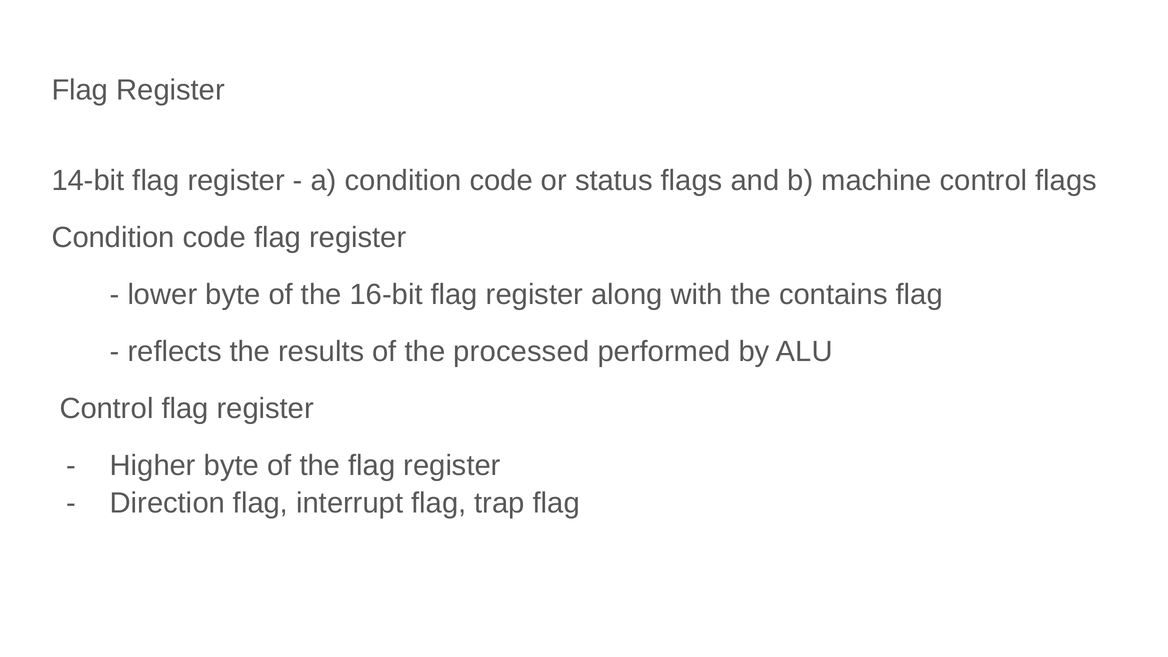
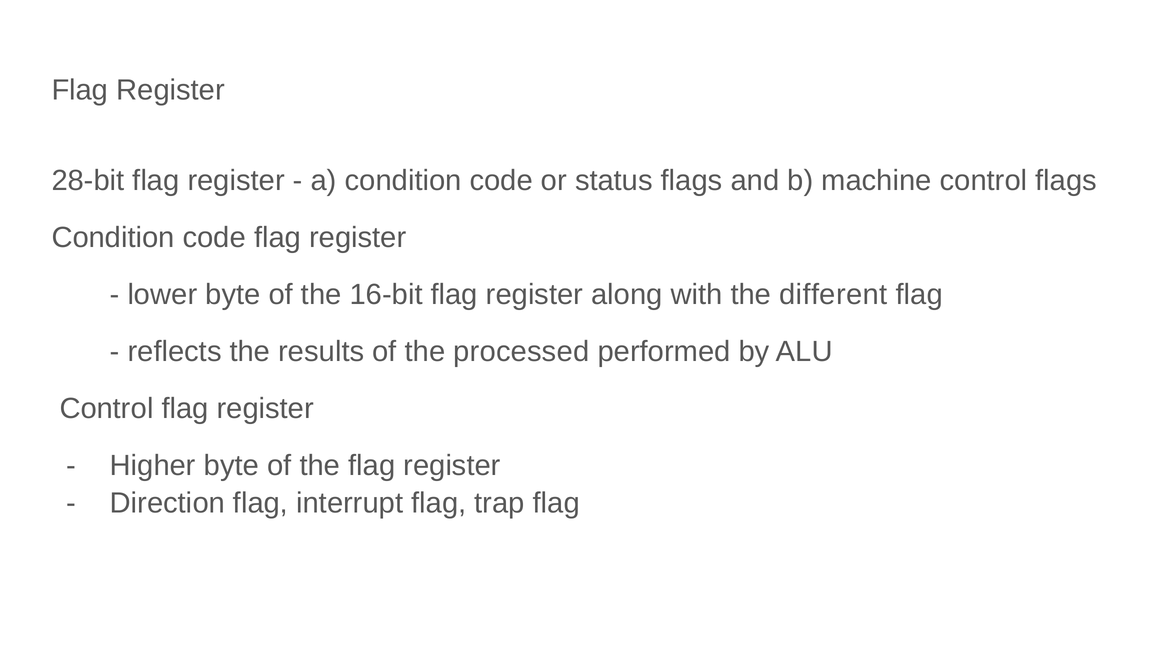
14-bit: 14-bit -> 28-bit (88, 181)
contains: contains -> different (833, 295)
